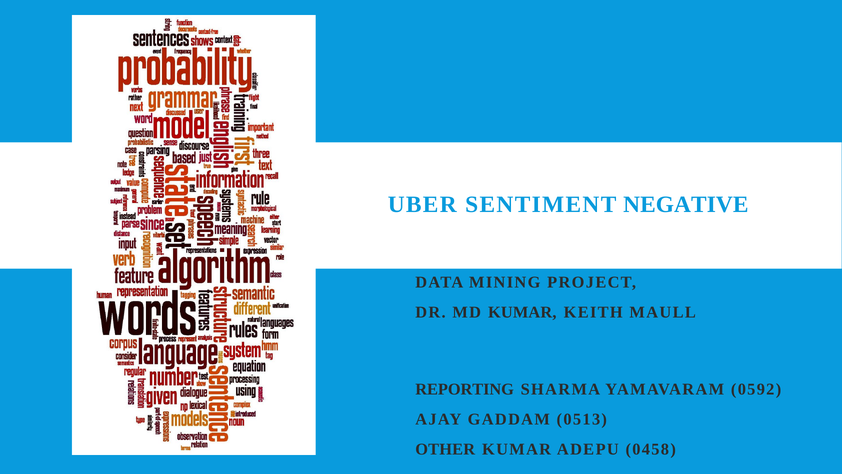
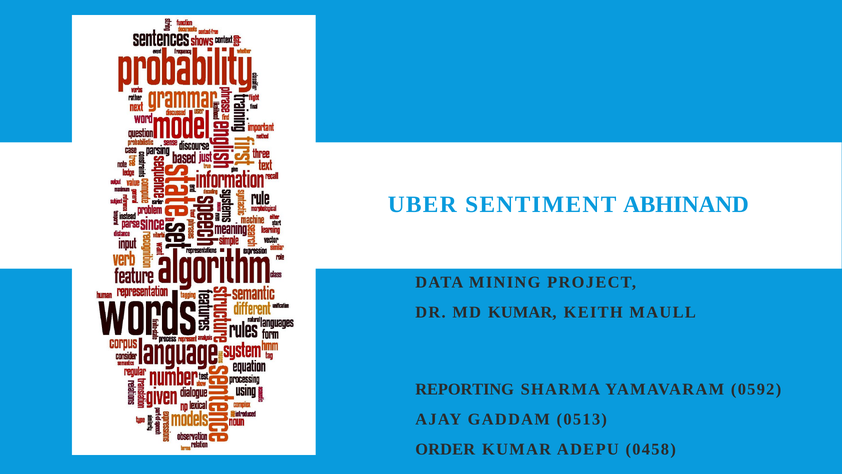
NEGATIVE: NEGATIVE -> ABHINAND (686, 204)
OTHER: OTHER -> ORDER (445, 449)
